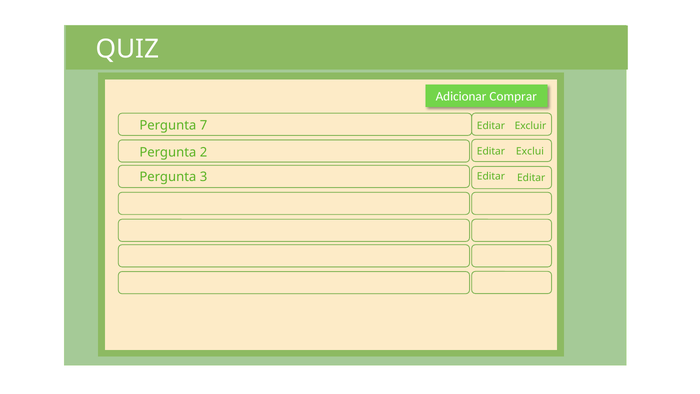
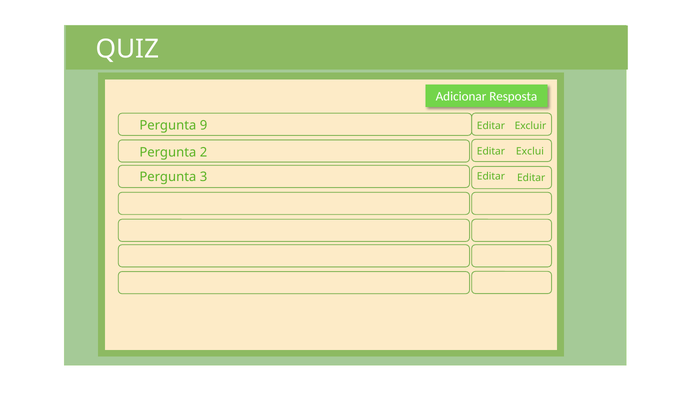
Comprar: Comprar -> Resposta (513, 97)
7: 7 -> 9 (204, 126)
